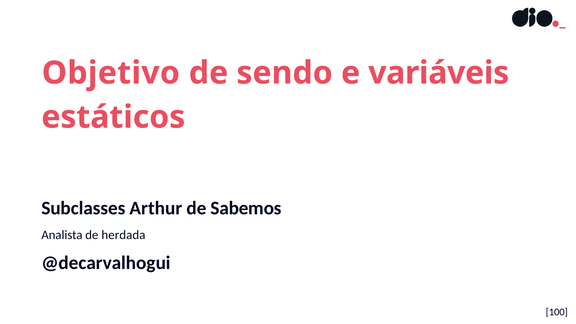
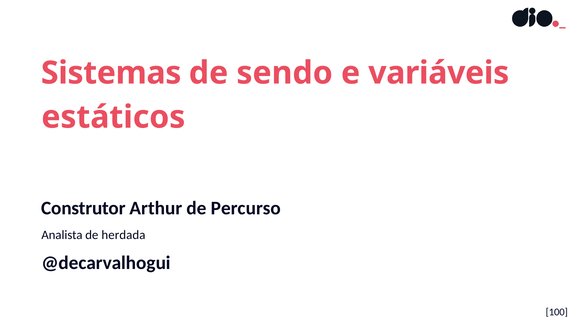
Objetivo: Objetivo -> Sistemas (111, 73)
Subclasses: Subclasses -> Construtor (83, 208)
Sabemos: Sabemos -> Percurso (246, 208)
